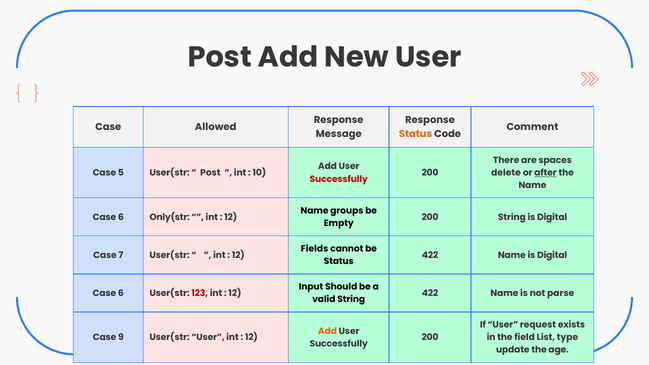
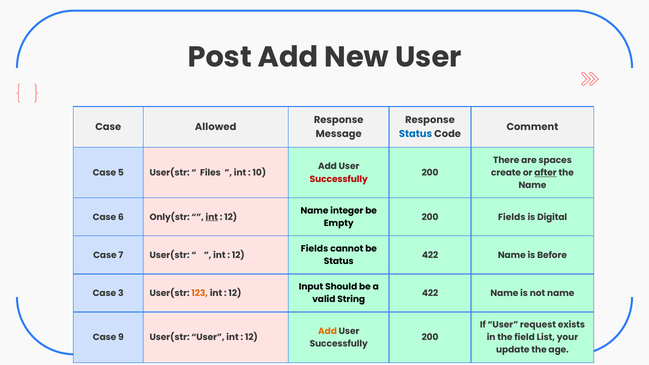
Status colour: orange -> blue (416, 134)
Post: Post -> Files (210, 173)
delete: delete -> create (506, 173)
groups: groups -> integer (347, 211)
int underline: none -> present (212, 217)
200 String: String -> Fields (512, 217)
Name is Digital: Digital -> Before (552, 255)
6: 6 -> 3 (121, 293)
123 colour: red -> orange (200, 293)
not parse: parse -> name (561, 293)
type: type -> your (567, 338)
